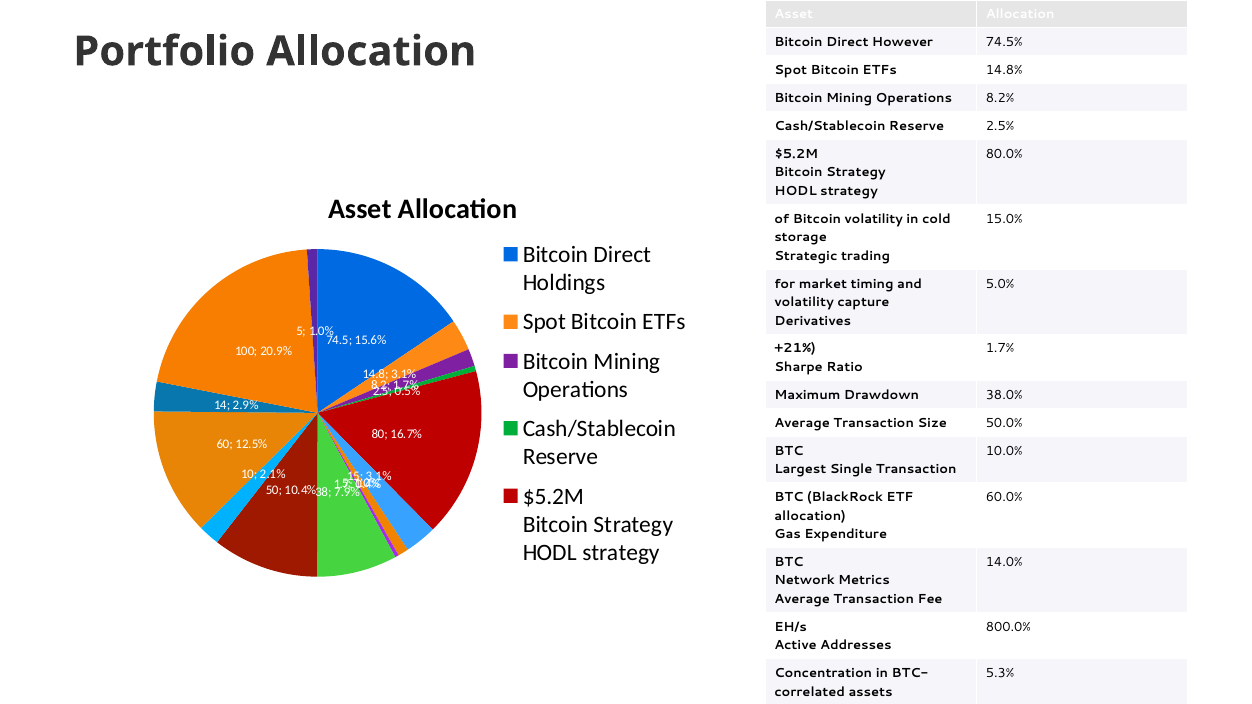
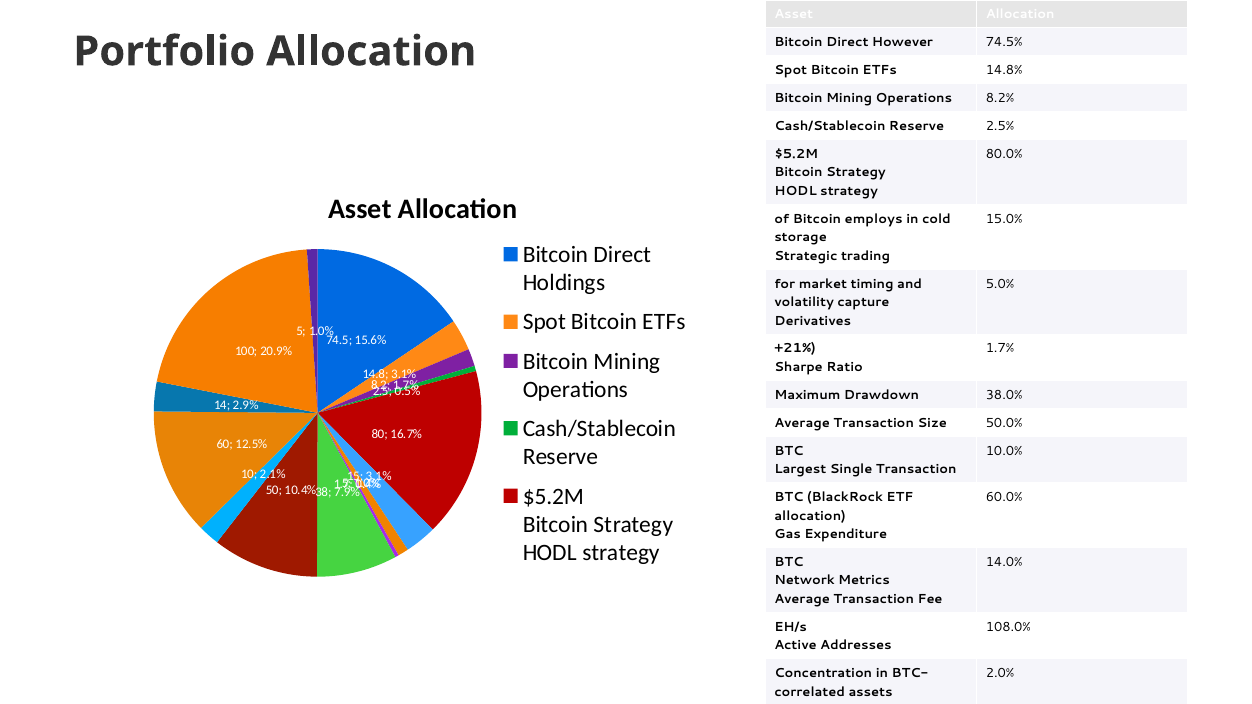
Bitcoin volatility: volatility -> employs (874, 219)
800.0%: 800.0% -> 108.0% (1008, 627)
5.3%: 5.3% -> 2.0% (1000, 674)
